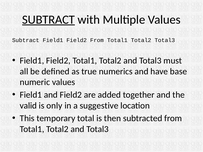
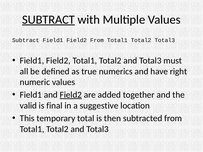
base: base -> right (178, 71)
Field2 underline: none -> present (71, 95)
only: only -> final (54, 106)
